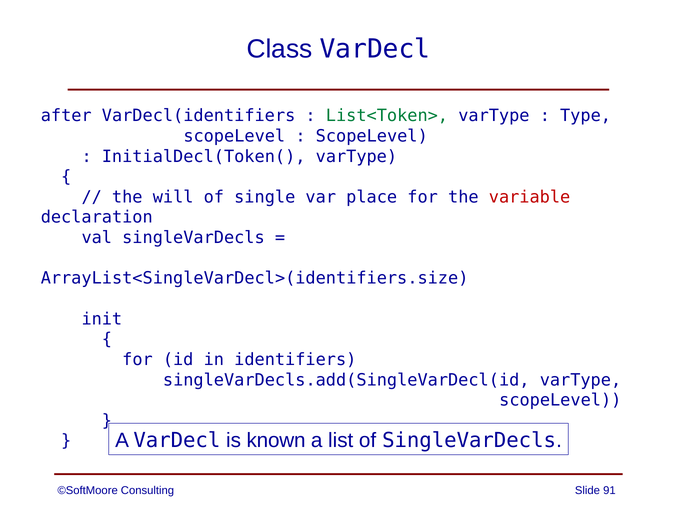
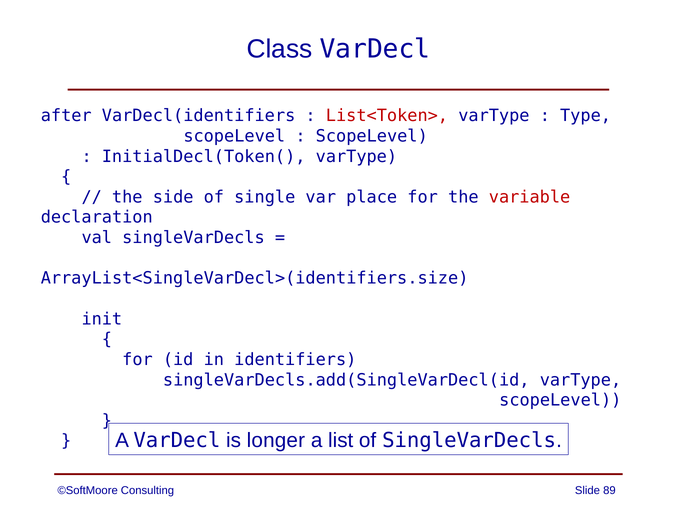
List<Token> colour: green -> red (387, 116)
will: will -> side (173, 197)
known: known -> longer (276, 440)
91: 91 -> 89 (609, 490)
